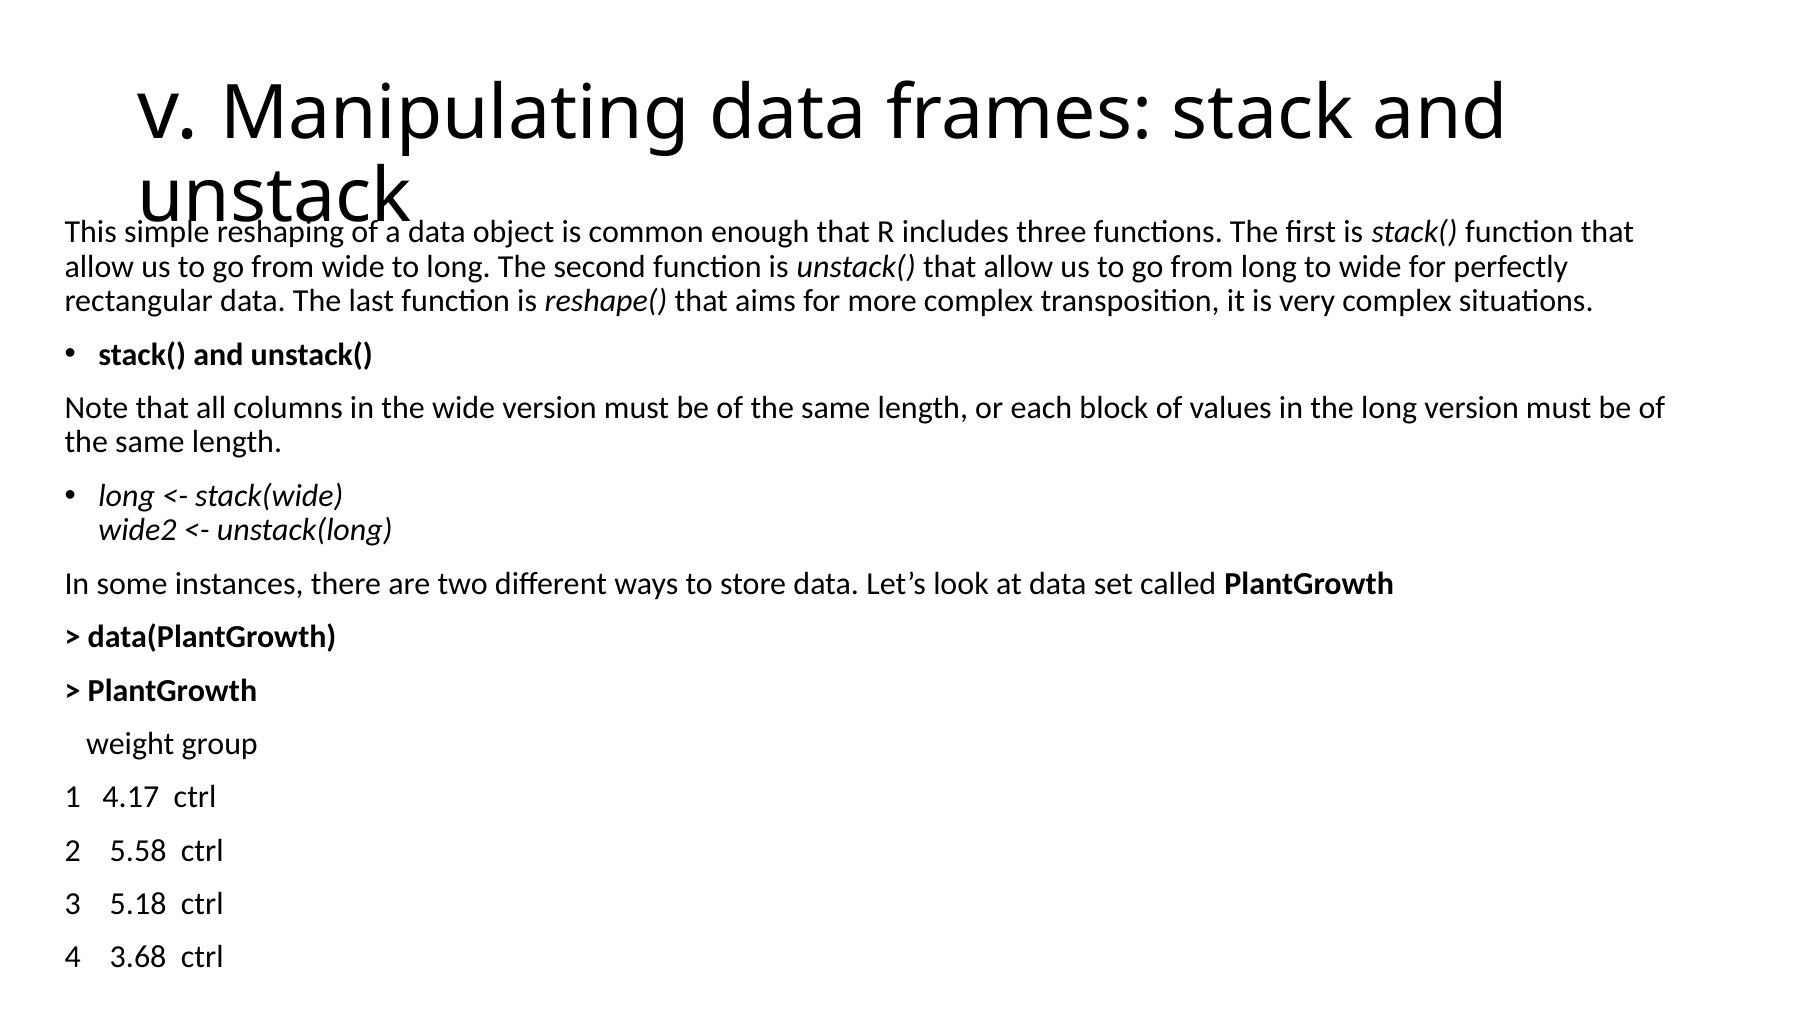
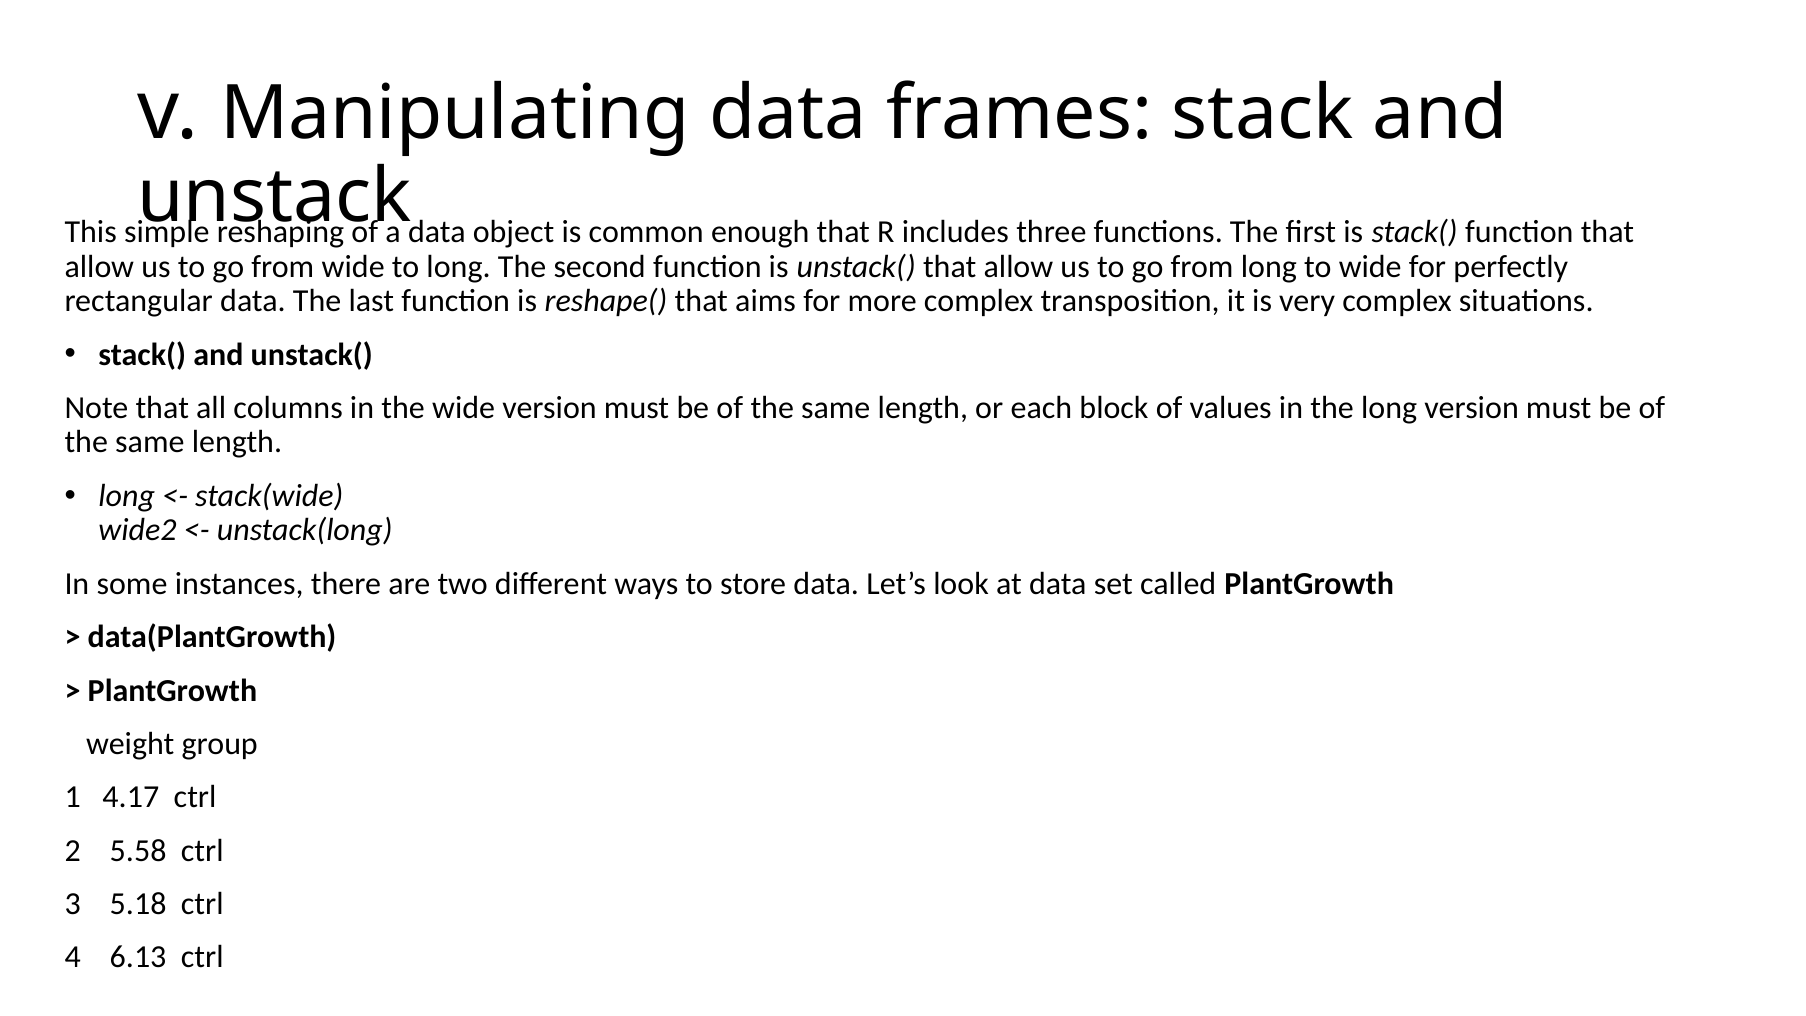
3.68: 3.68 -> 6.13 (138, 957)
